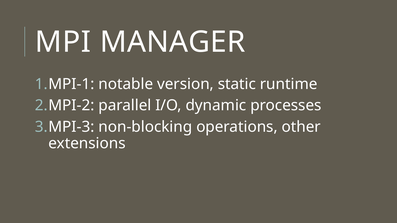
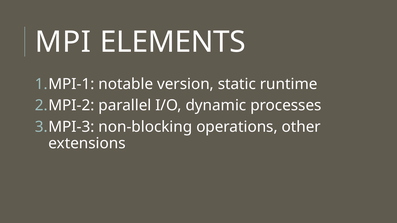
MANAGER: MANAGER -> ELEMENTS (173, 42)
